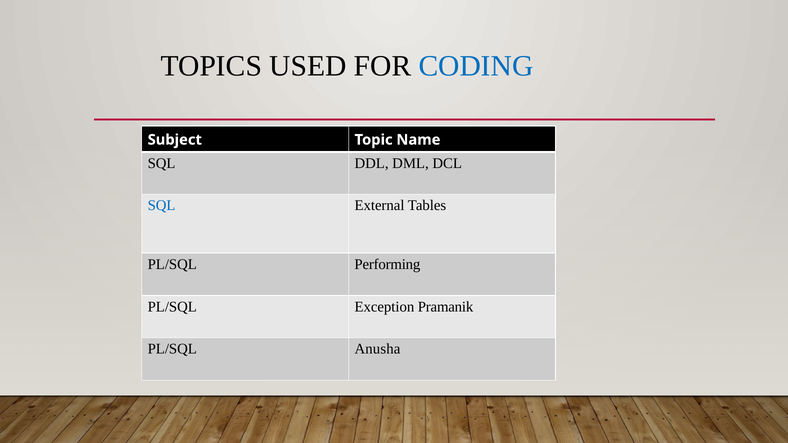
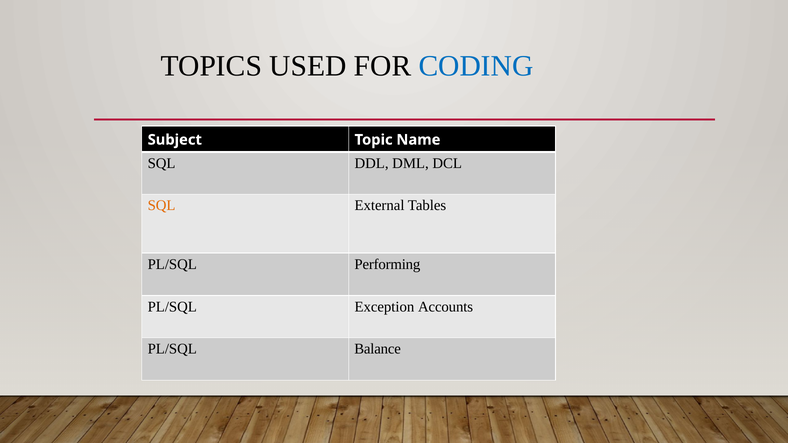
SQL colour: blue -> orange (162, 206)
Pramanik: Pramanik -> Accounts (446, 307)
Anusha: Anusha -> Balance (378, 349)
